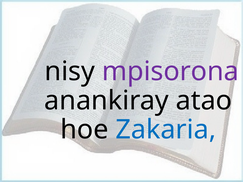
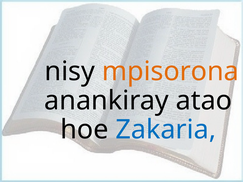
mpisorona colour: purple -> orange (170, 72)
